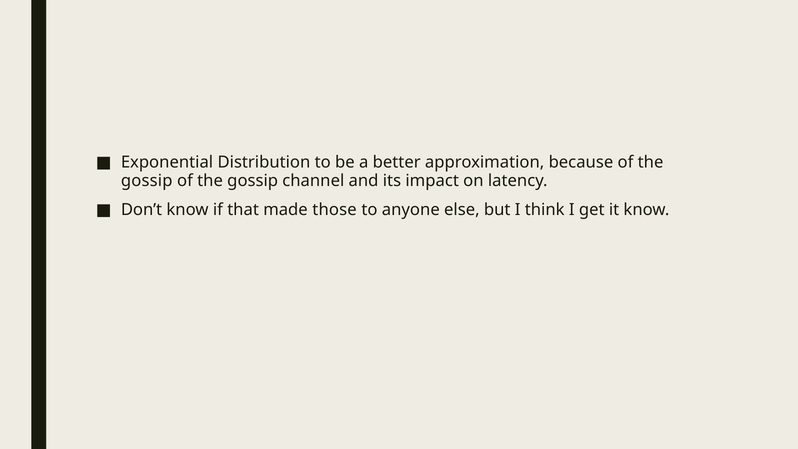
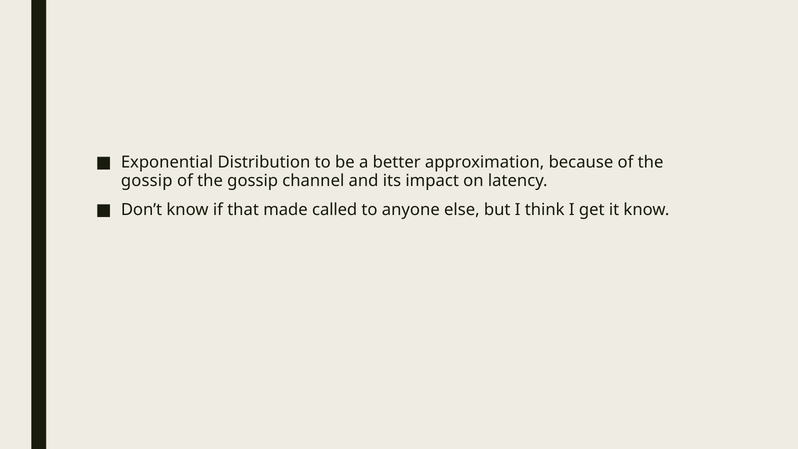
those: those -> called (335, 210)
